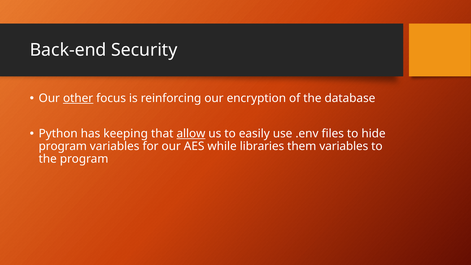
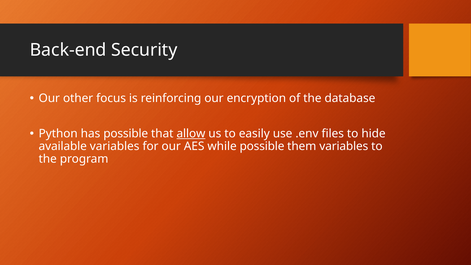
other underline: present -> none (78, 98)
has keeping: keeping -> possible (126, 134)
program: program -> available (63, 146)
while libraries: libraries -> possible (262, 146)
